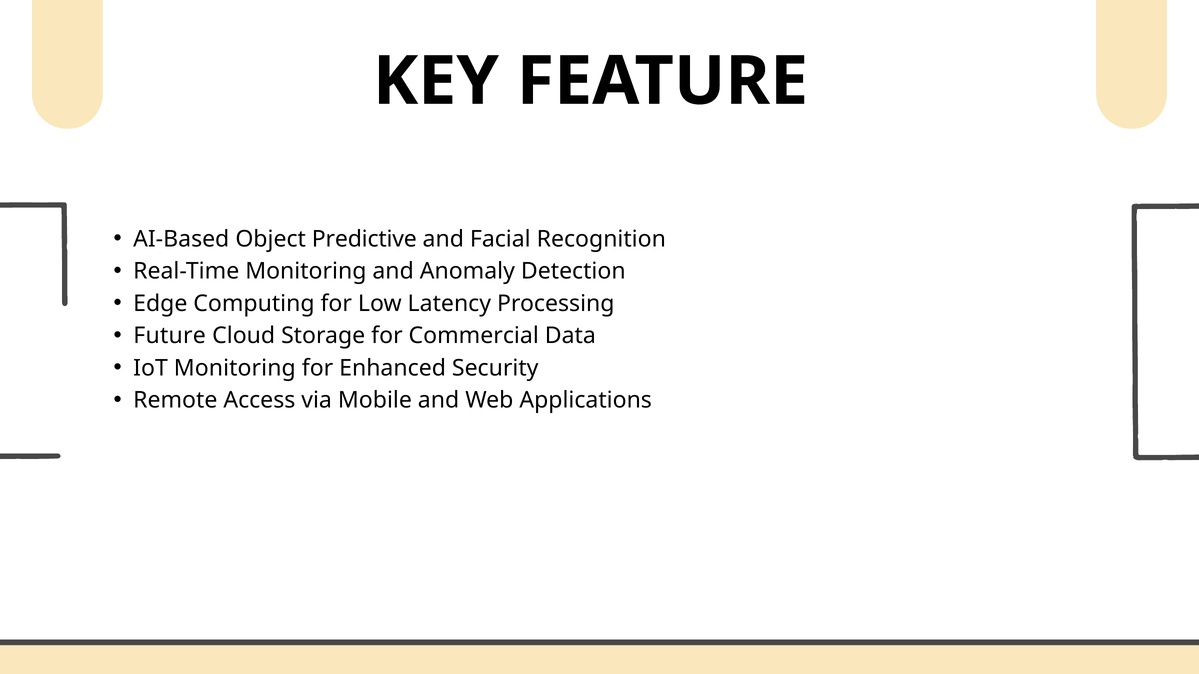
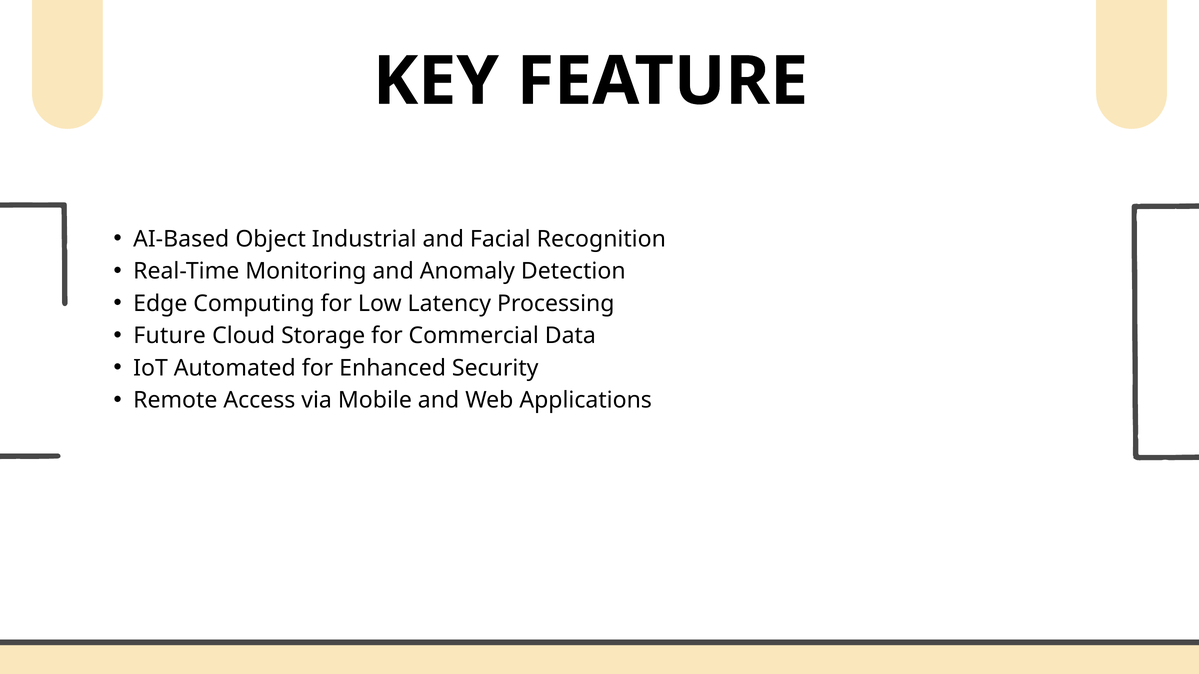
Predictive: Predictive -> Industrial (364, 239)
IoT Monitoring: Monitoring -> Automated (235, 368)
